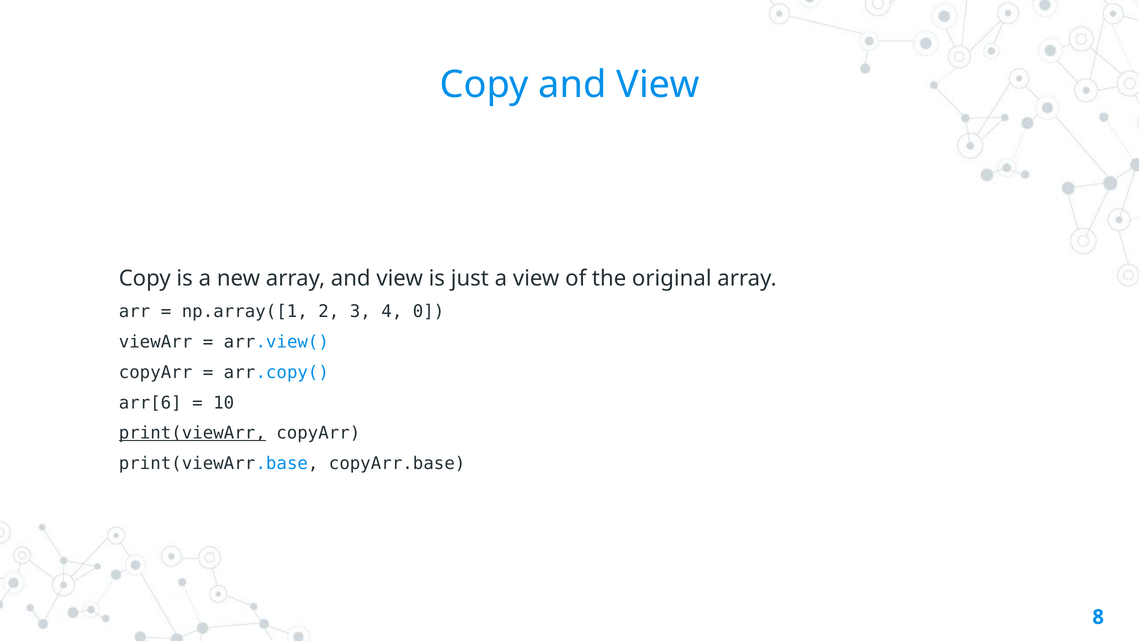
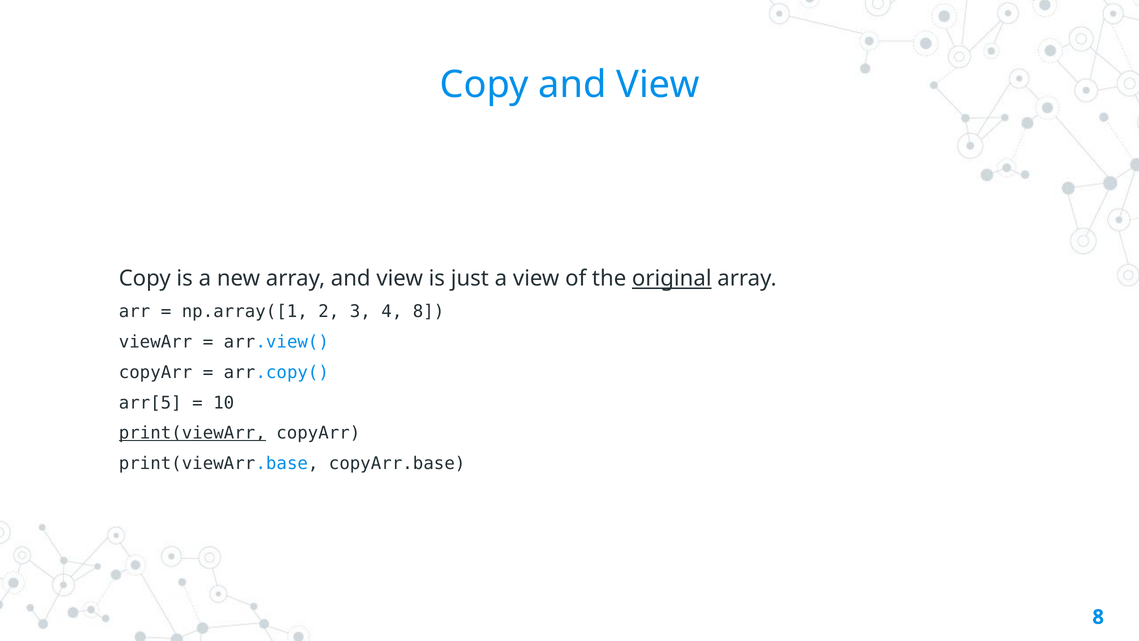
original underline: none -> present (672, 278)
4 0: 0 -> 8 (429, 311)
arr[6: arr[6 -> arr[5 (150, 403)
